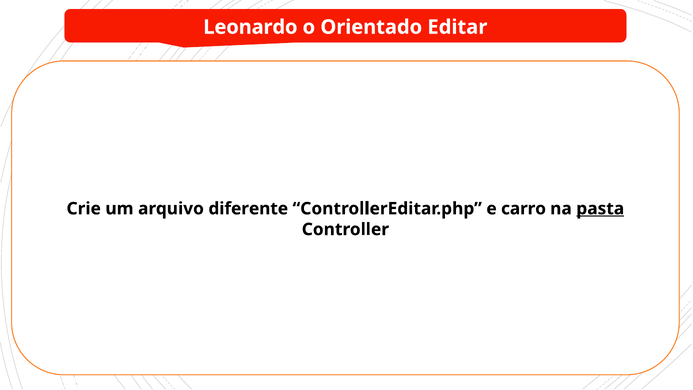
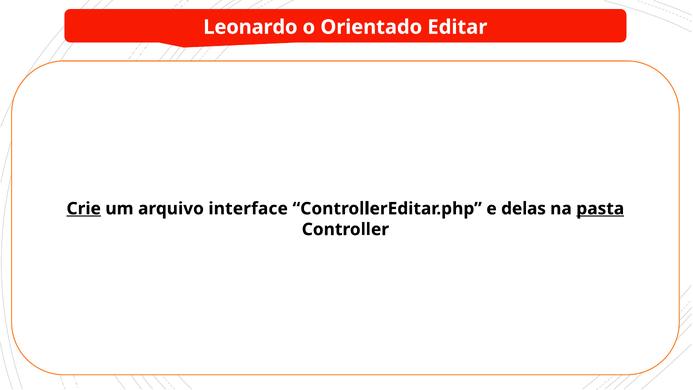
Crie underline: none -> present (84, 209)
diferente: diferente -> interface (248, 209)
carro: carro -> delas (524, 209)
